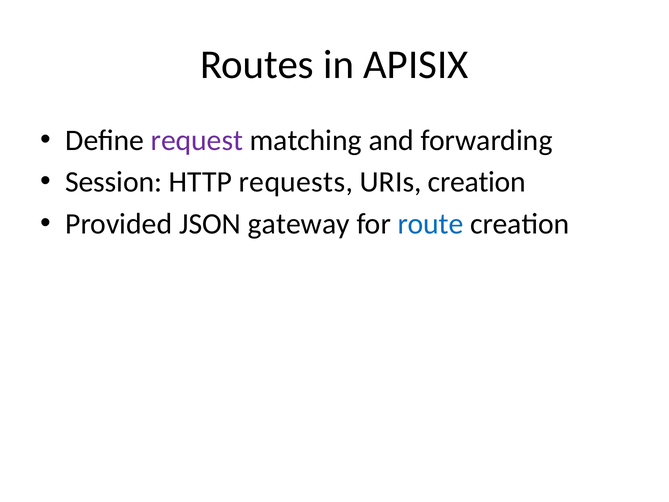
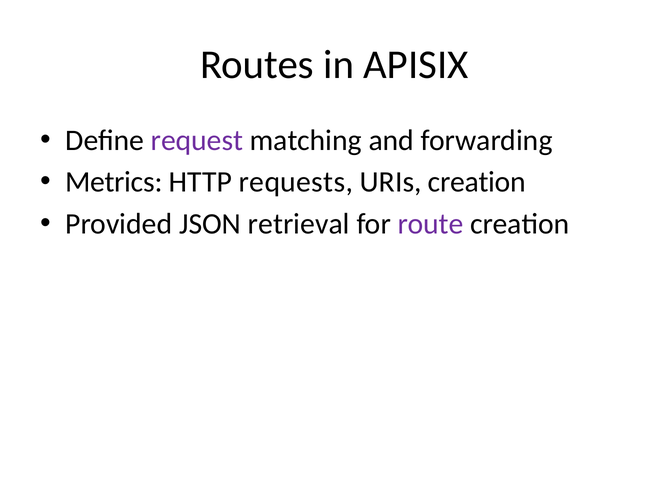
Session: Session -> Metrics (114, 182)
gateway: gateway -> retrieval (299, 224)
route colour: blue -> purple (431, 224)
